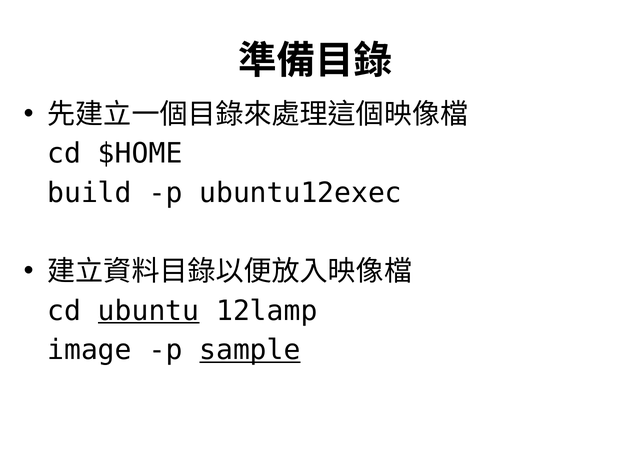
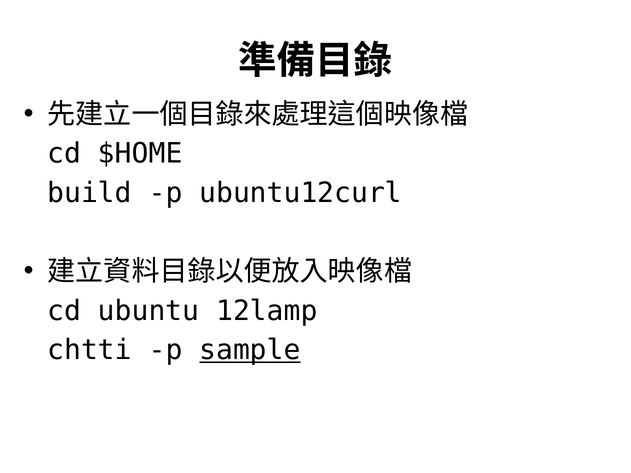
ubuntu12exec: ubuntu12exec -> ubuntu12curl (301, 193)
ubuntu underline: present -> none (149, 311)
image: image -> chtti (90, 350)
